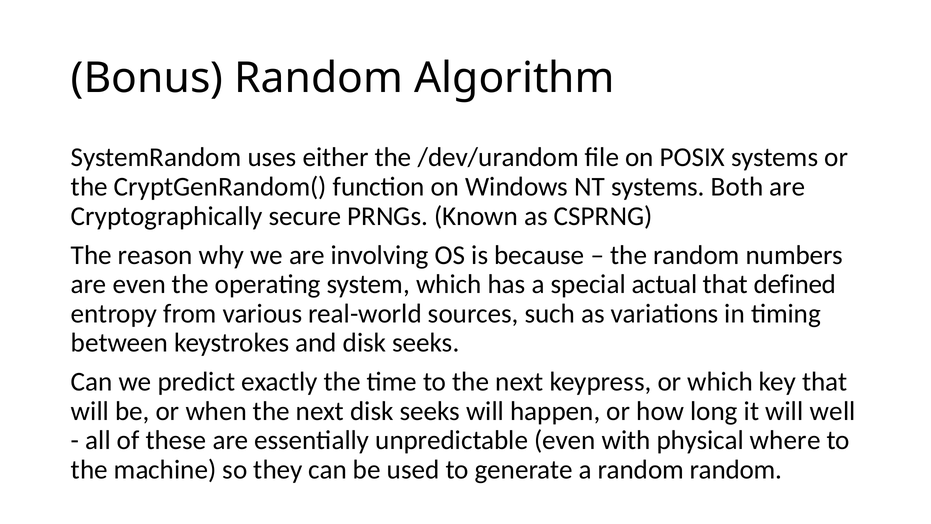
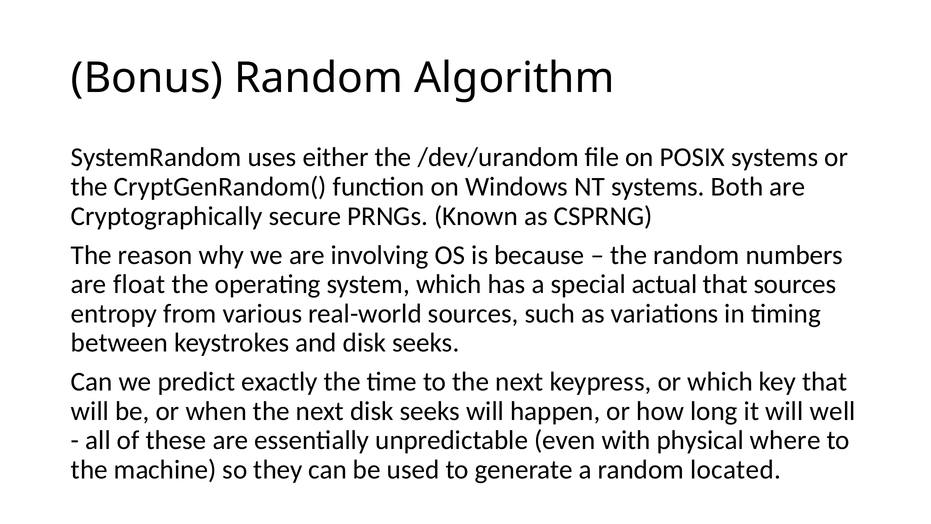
are even: even -> float (139, 284)
that defined: defined -> sources (795, 284)
random random: random -> located (736, 470)
